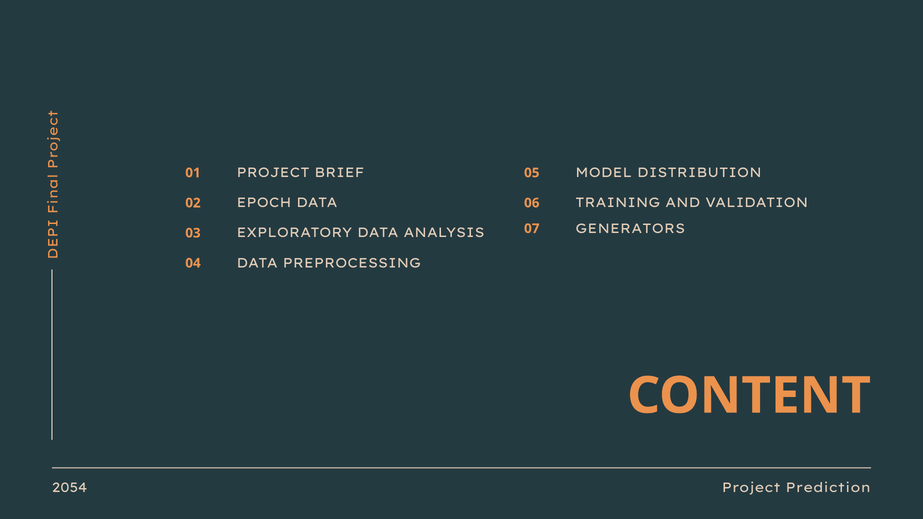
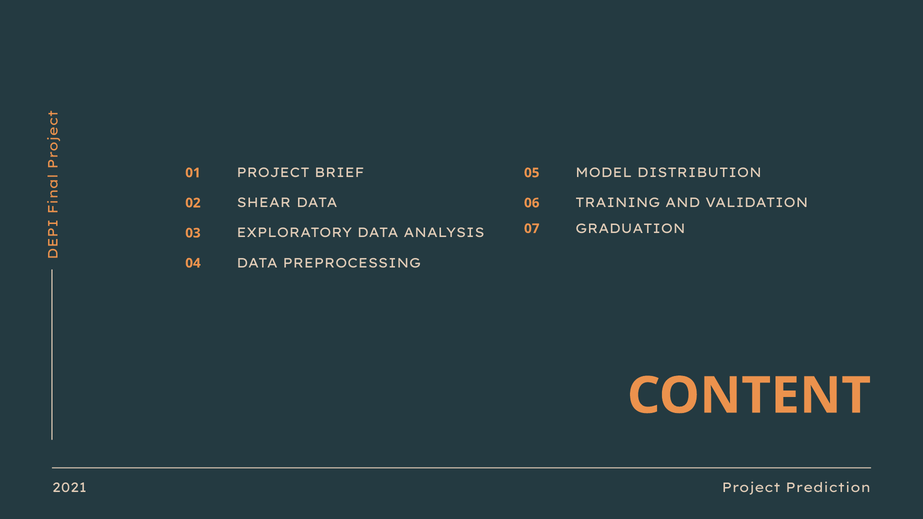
EPOCH: EPOCH -> SHEAR (264, 203)
GENERATORS: GENERATORS -> GRADUATION (630, 229)
2054: 2054 -> 2021 (69, 488)
